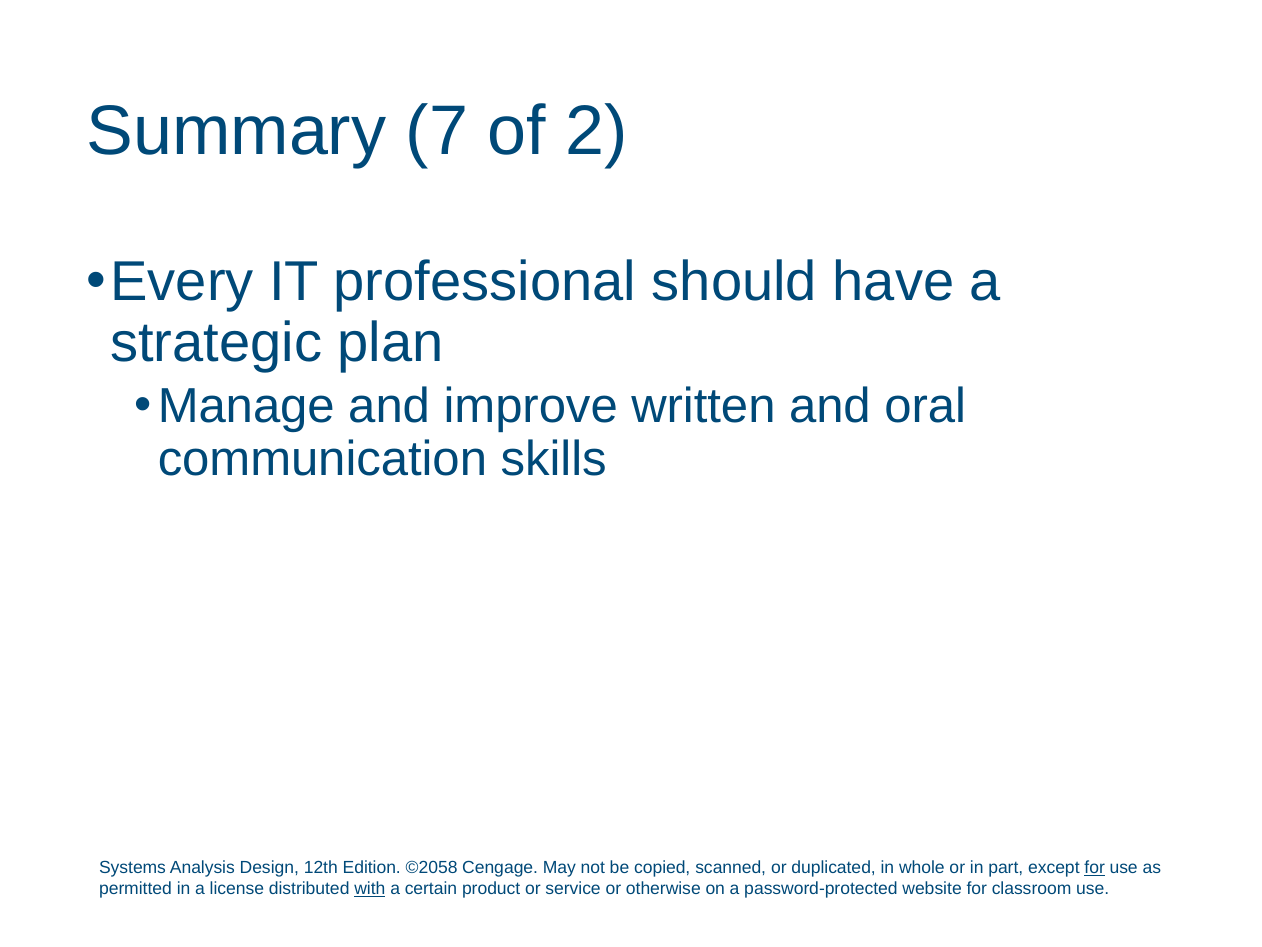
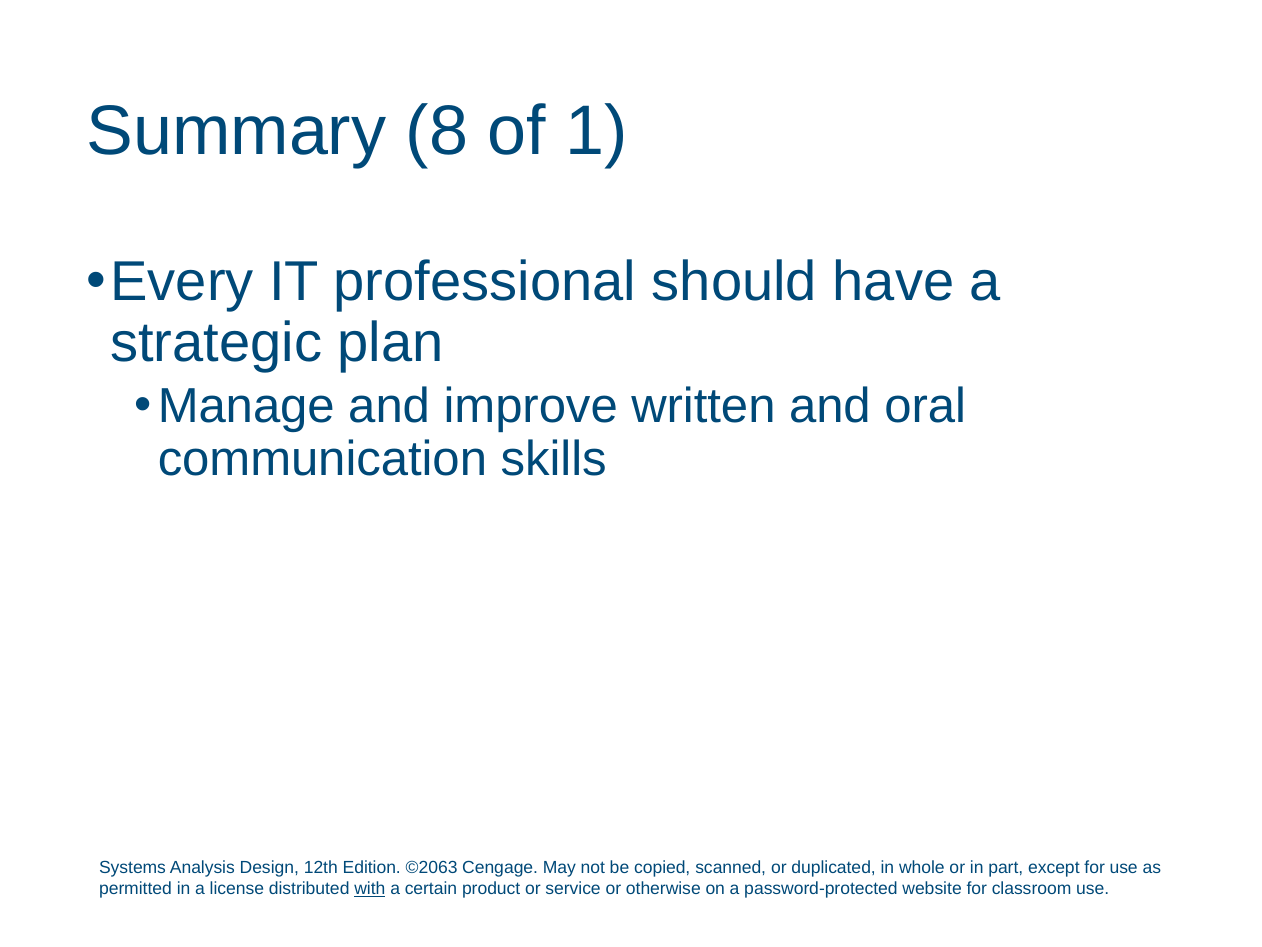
7: 7 -> 8 (437, 131)
2: 2 -> 1 (596, 131)
©2058: ©2058 -> ©2063 (432, 868)
for underline: present -> none (1095, 868)
